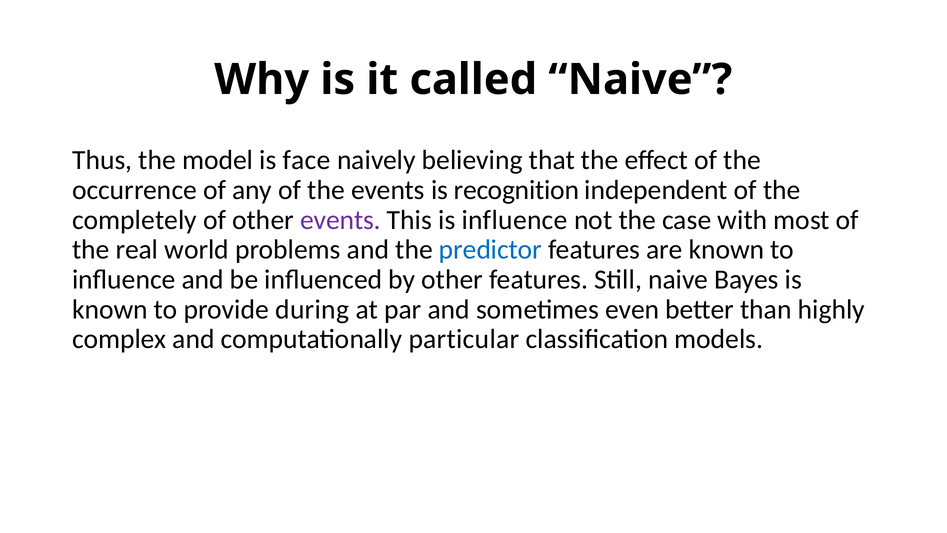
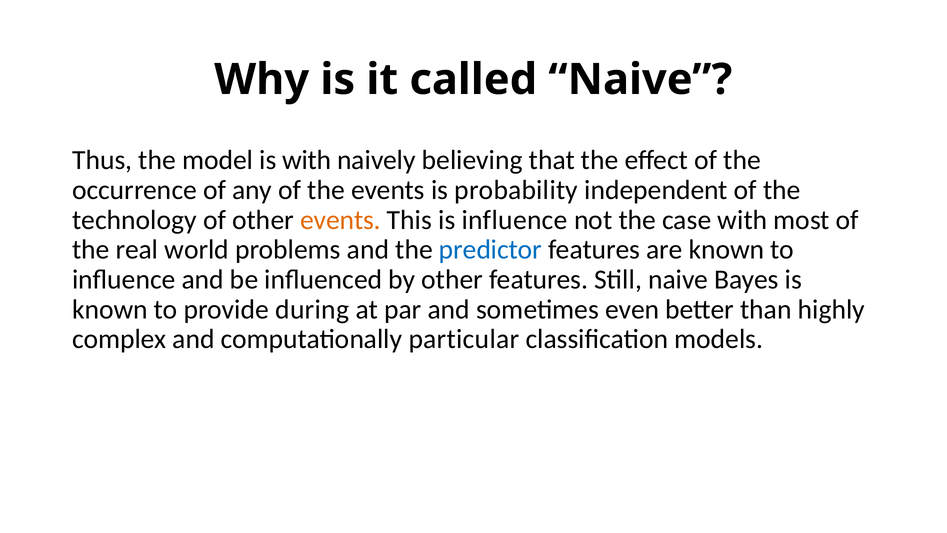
is face: face -> with (307, 160)
recognition: recognition -> probability (516, 190)
completely: completely -> technology (135, 220)
events colour: purple -> orange (340, 220)
